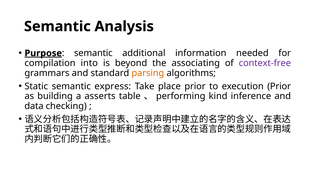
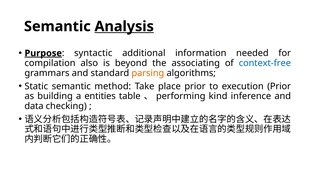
Analysis underline: none -> present (124, 26)
semantic: semantic -> syntactic (93, 53)
into: into -> also (89, 63)
context-free colour: purple -> blue (265, 63)
express: express -> method (113, 86)
asserts: asserts -> entities (100, 96)
